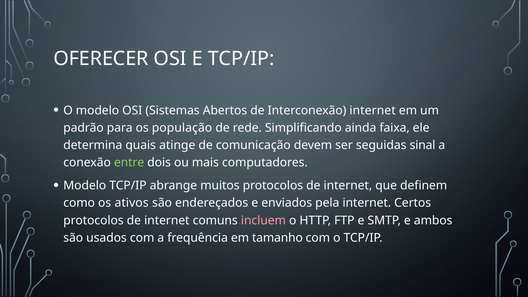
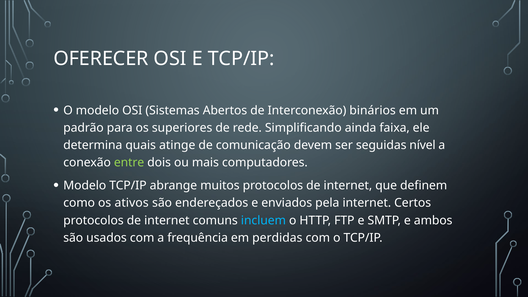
Interconexão internet: internet -> binários (373, 110)
população: população -> superiores (182, 128)
sinal: sinal -> nível (423, 145)
incluem colour: pink -> light blue (263, 220)
tamanho: tamanho -> perdidas (277, 238)
